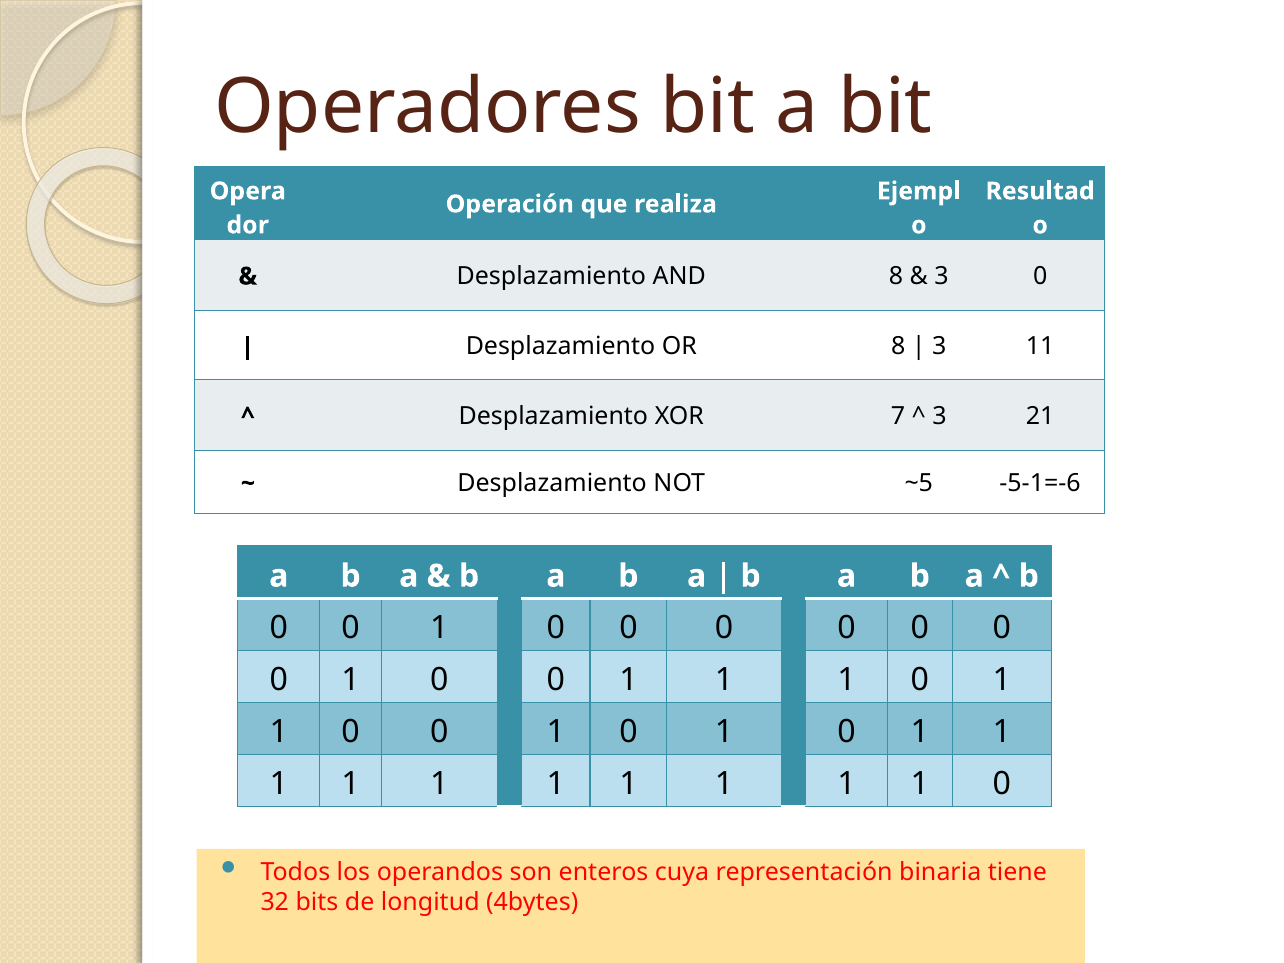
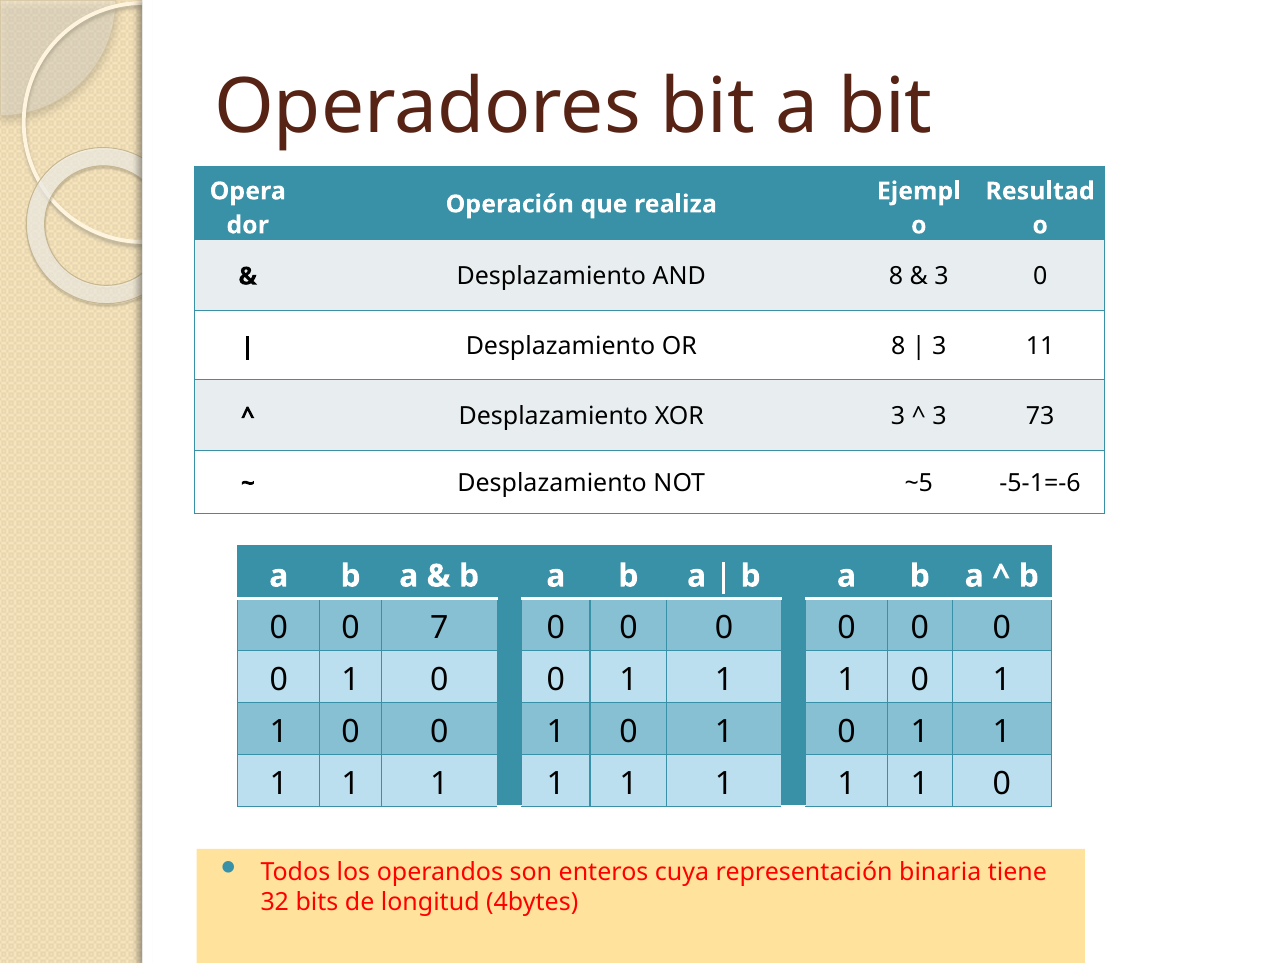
XOR 7: 7 -> 3 (898, 416)
21: 21 -> 73 (1040, 416)
1: 1 -> 7 (439, 628)
